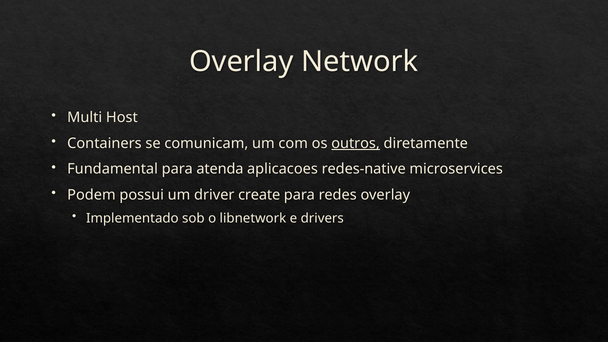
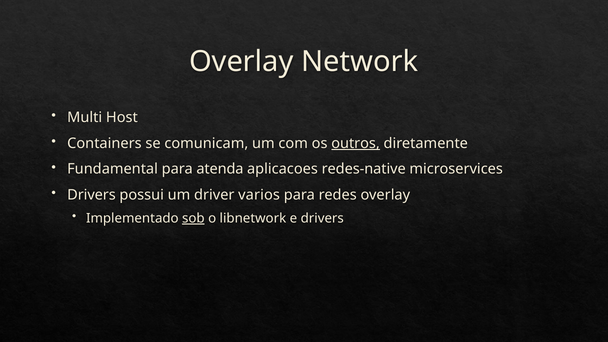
Podem: Podem -> Drivers (91, 195)
create: create -> varios (259, 195)
sob underline: none -> present (193, 218)
